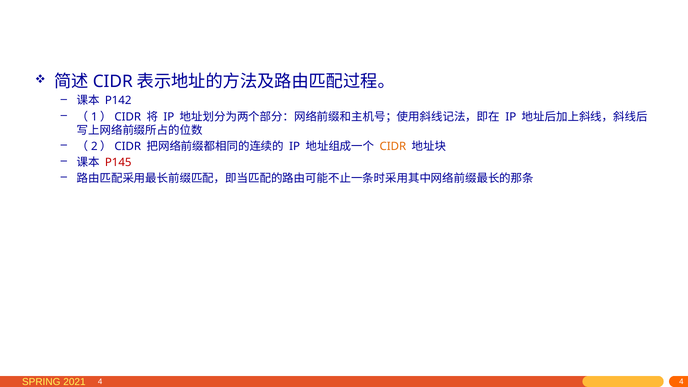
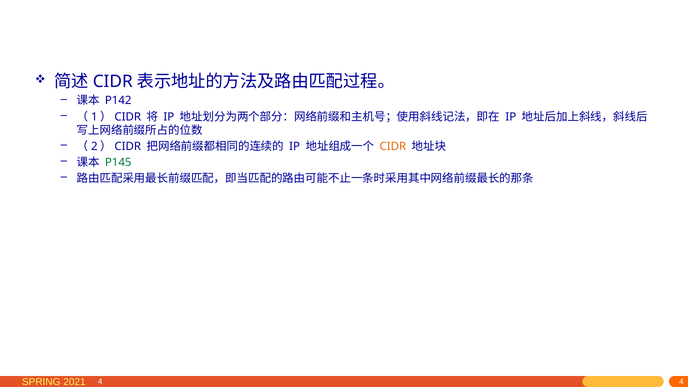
P145 colour: red -> green (118, 163)
